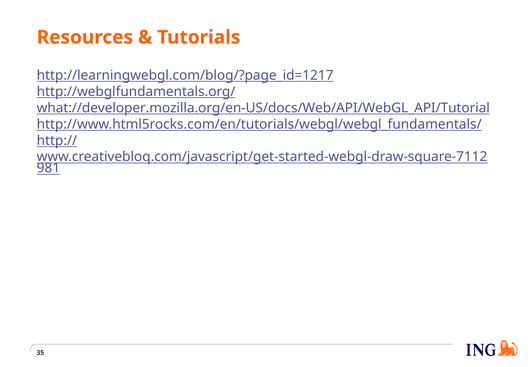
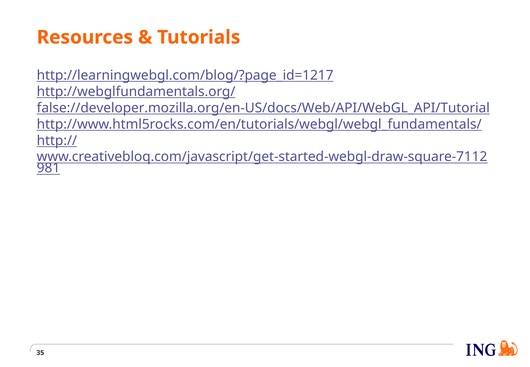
what://developer.mozilla.org/en-US/docs/Web/API/WebGL_API/Tutorial: what://developer.mozilla.org/en-US/docs/Web/API/WebGL_API/Tutorial -> false://developer.mozilla.org/en-US/docs/Web/API/WebGL_API/Tutorial (263, 108)
